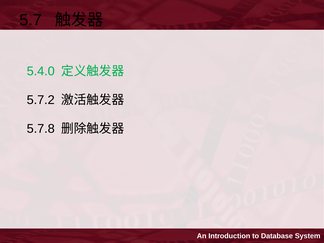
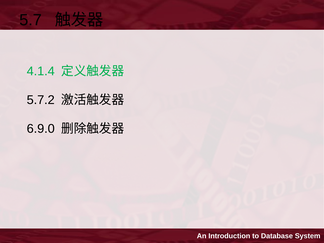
5.4.0: 5.4.0 -> 4.1.4 (41, 71)
5.7.8: 5.7.8 -> 6.9.0 (41, 129)
